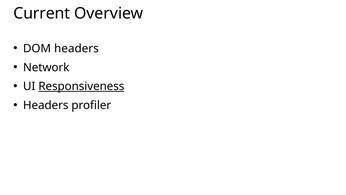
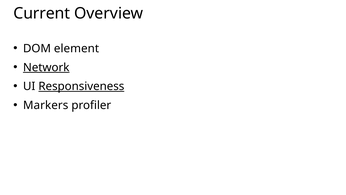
DOM headers: headers -> element (77, 48)
Network underline: none -> present (46, 67)
Headers: Headers -> Markers (46, 105)
